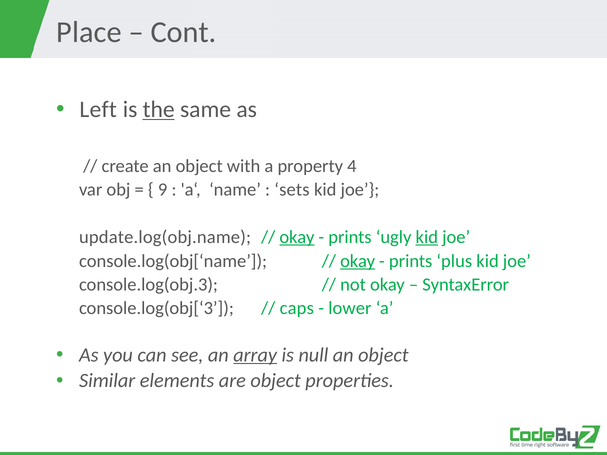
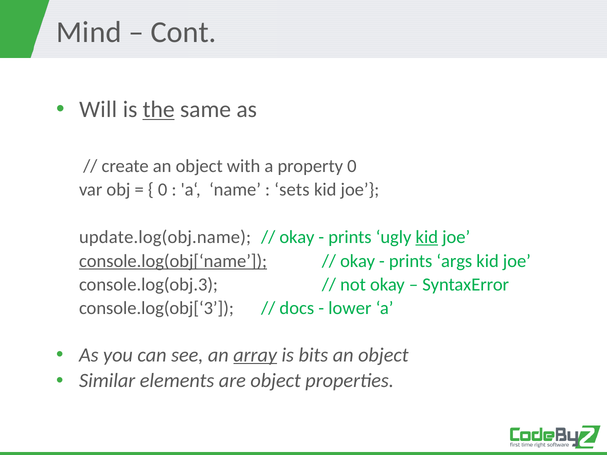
Place: Place -> Mind (89, 32)
Left: Left -> Will (98, 109)
property 4: 4 -> 0 (352, 166)
9: 9 -> 0 (163, 190)
okay underline: present -> none (297, 237)
console.log(obj[‘name underline: none -> present (173, 261)
okay underline: present -> none (358, 261)
plus: plus -> args (454, 261)
caps: caps -> docs (297, 308)
null: null -> bits (313, 355)
